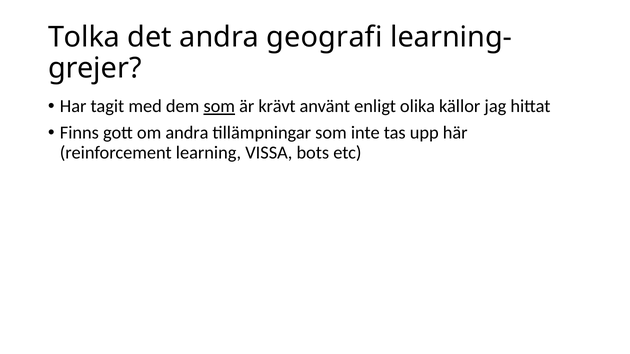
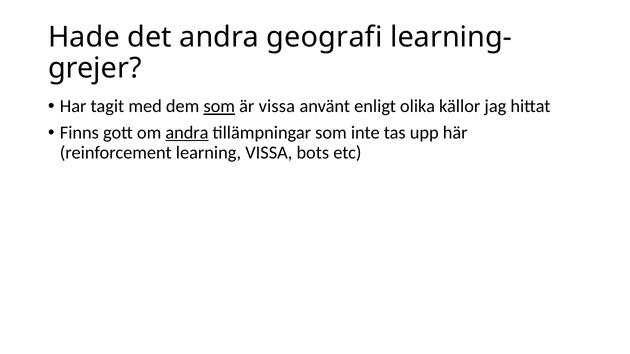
Tolka: Tolka -> Hade (84, 37)
är krävt: krävt -> vissa (277, 107)
andra underline: none -> present (187, 133)
